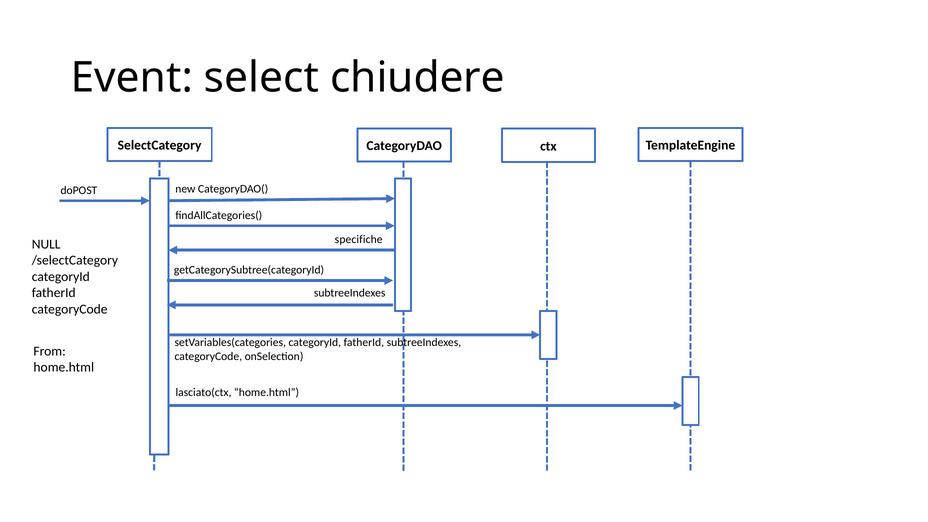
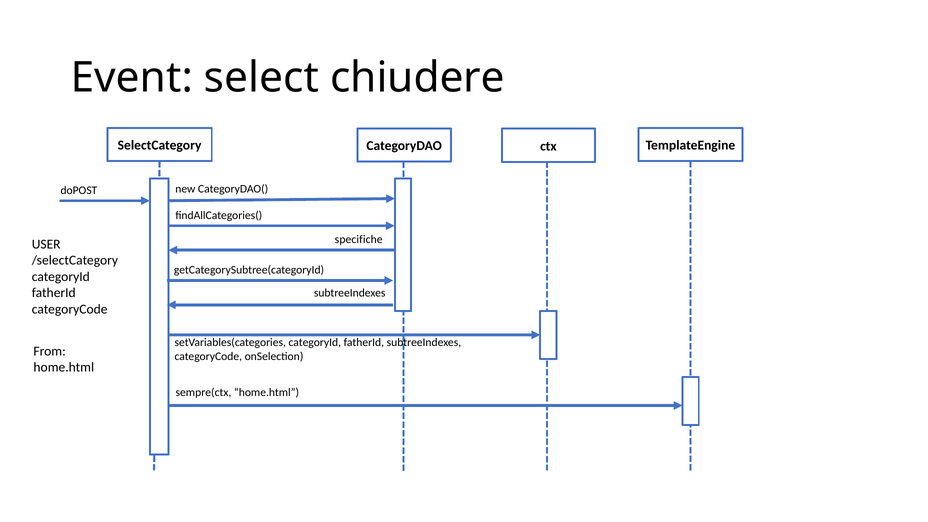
NULL: NULL -> USER (46, 244)
lasciato(ctx: lasciato(ctx -> sempre(ctx (203, 393)
